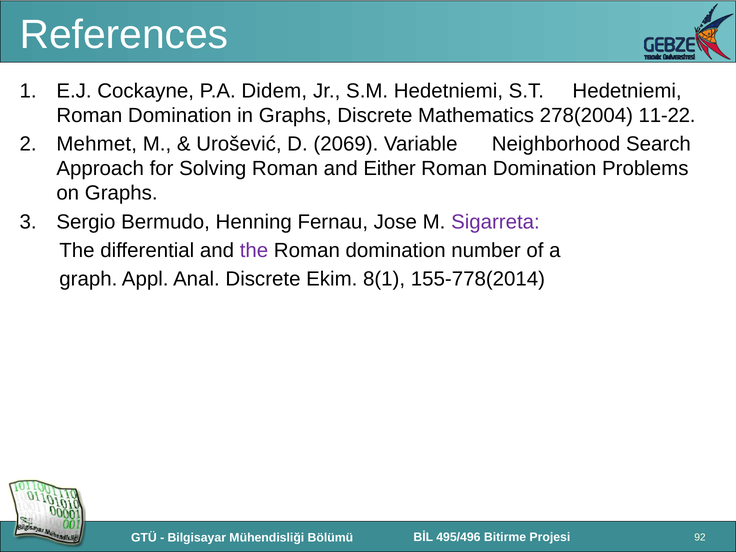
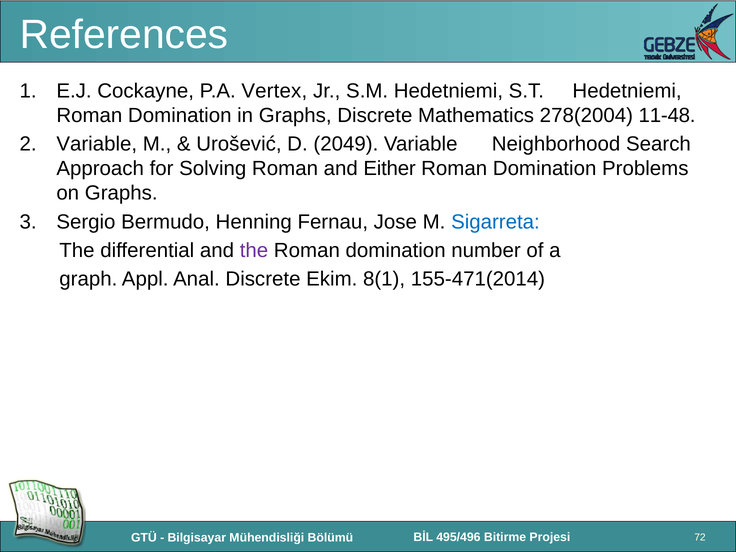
Didem: Didem -> Vertex (274, 91)
11-22: 11-22 -> 11-48 (667, 116)
Mehmet: Mehmet -> Variable (97, 144)
2069: 2069 -> 2049 (346, 144)
Sigarreta colour: purple -> blue (495, 222)
155-778(2014: 155-778(2014 -> 155-471(2014 (478, 279)
92: 92 -> 72 (700, 537)
